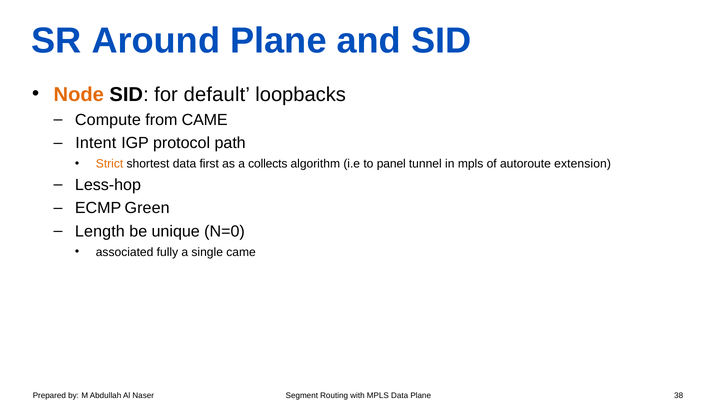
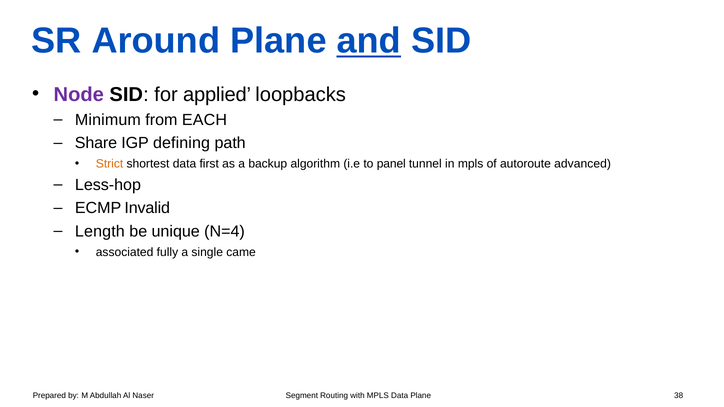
and underline: none -> present (369, 41)
Node colour: orange -> purple (79, 95)
default: default -> applied (217, 95)
Compute: Compute -> Minimum (108, 120)
from CAME: CAME -> EACH (205, 120)
Intent: Intent -> Share (96, 143)
protocol: protocol -> defining (182, 143)
collects: collects -> backup (268, 164)
extension: extension -> advanced (583, 164)
Green: Green -> Invalid (147, 208)
N=0: N=0 -> N=4 (225, 232)
